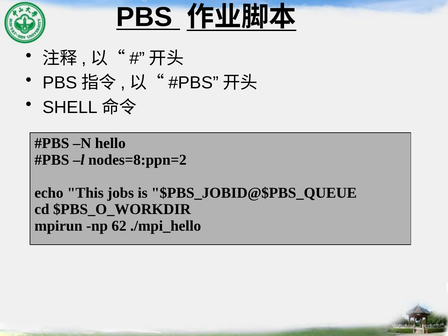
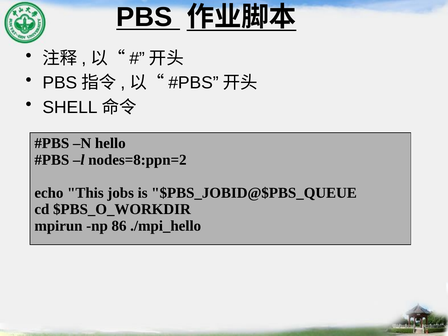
62: 62 -> 86 (119, 226)
